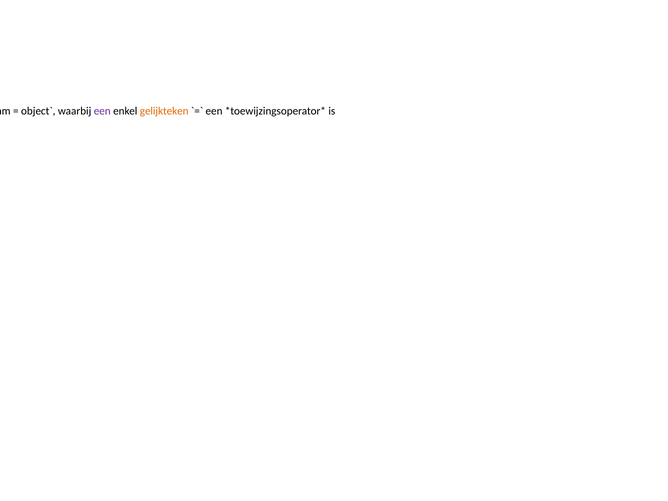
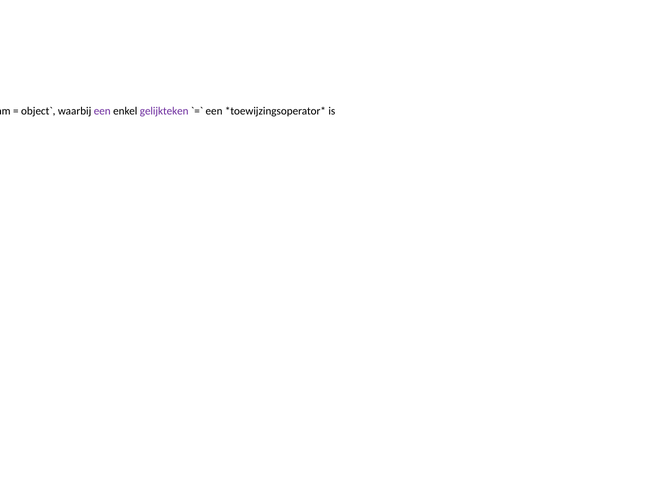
gelijkteken colour: orange -> purple (164, 111)
